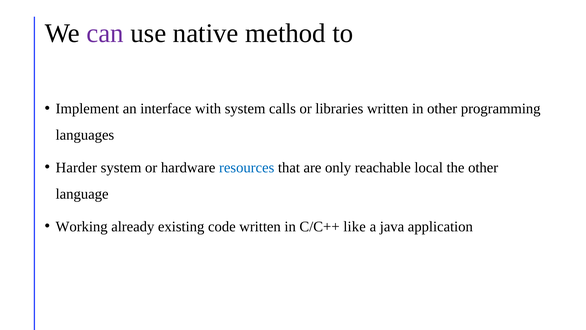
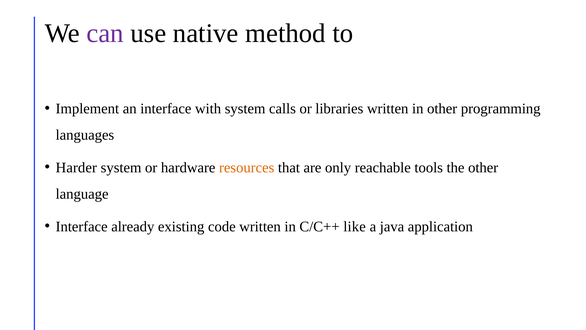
resources colour: blue -> orange (247, 167)
local: local -> tools (429, 167)
Working: Working -> Interface (82, 226)
